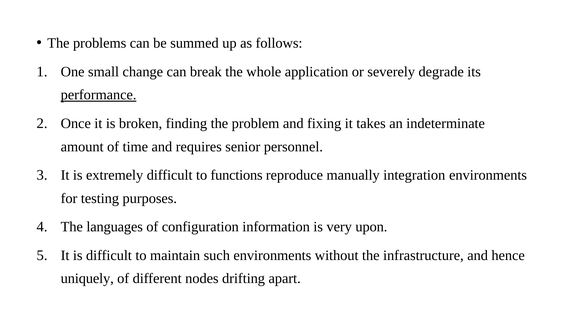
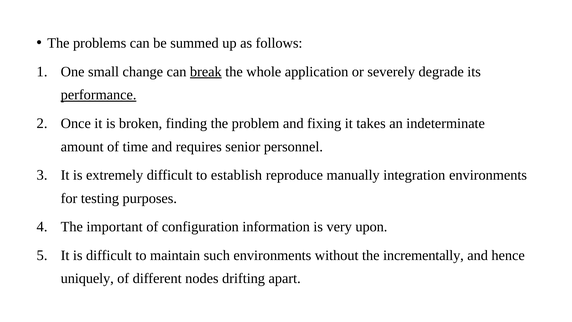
break underline: none -> present (206, 72)
functions: functions -> establish (236, 175)
languages: languages -> important (115, 227)
infrastructure: infrastructure -> incrementally (423, 255)
